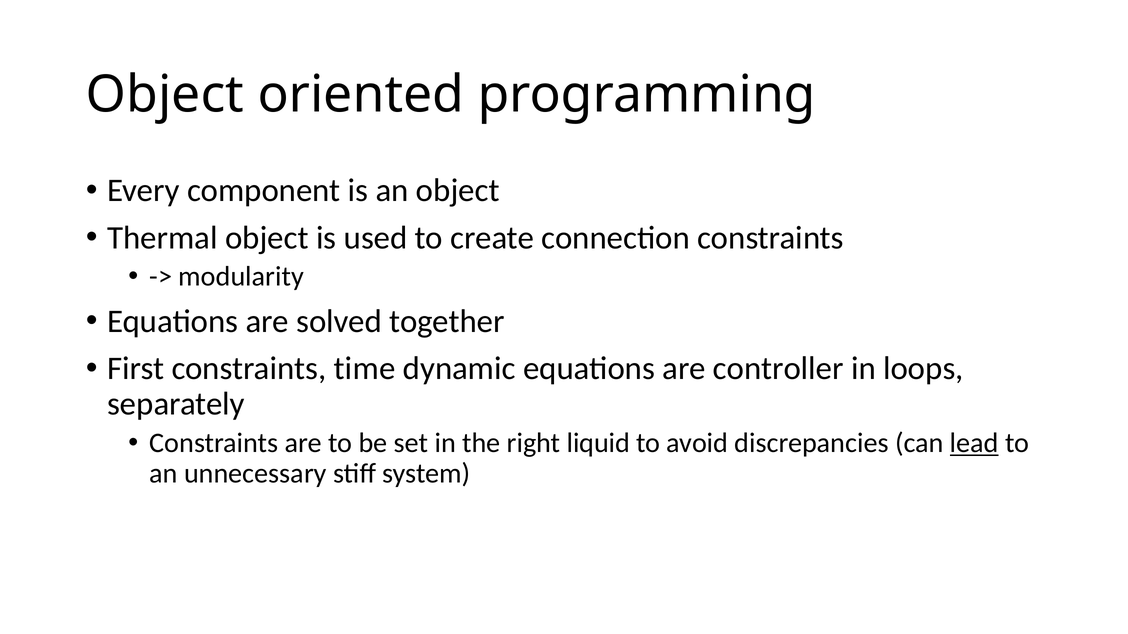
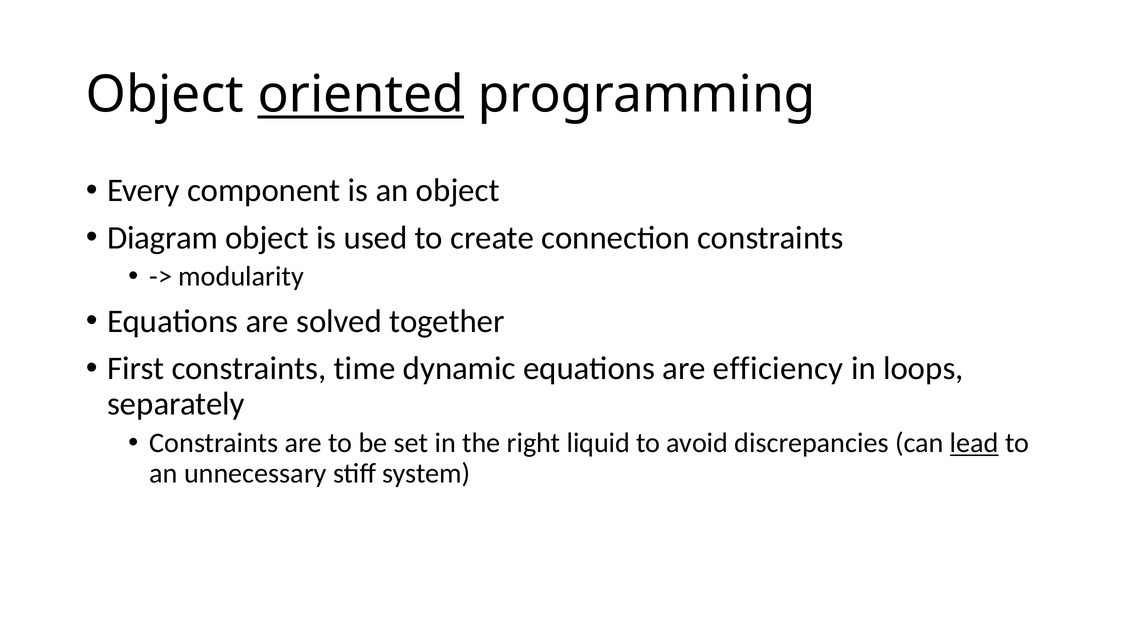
oriented underline: none -> present (361, 95)
Thermal: Thermal -> Diagram (163, 238)
controller: controller -> efficiency (778, 369)
